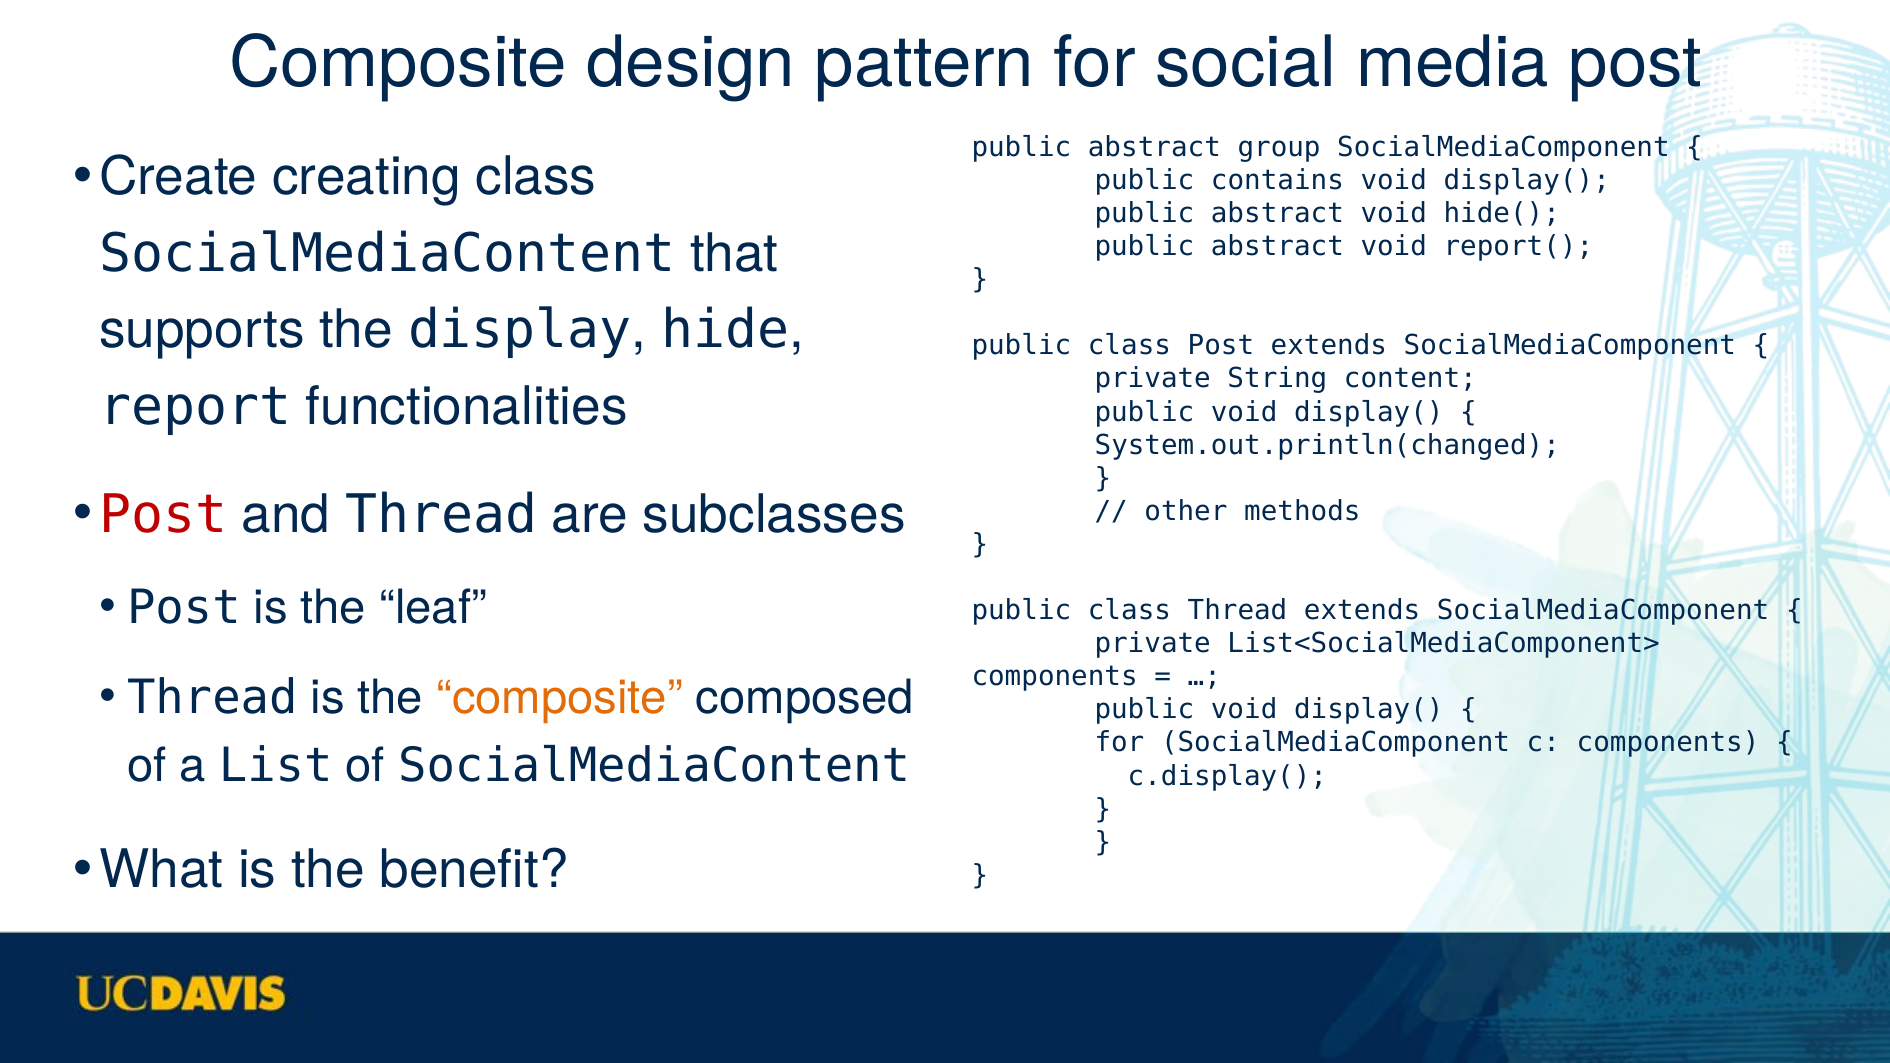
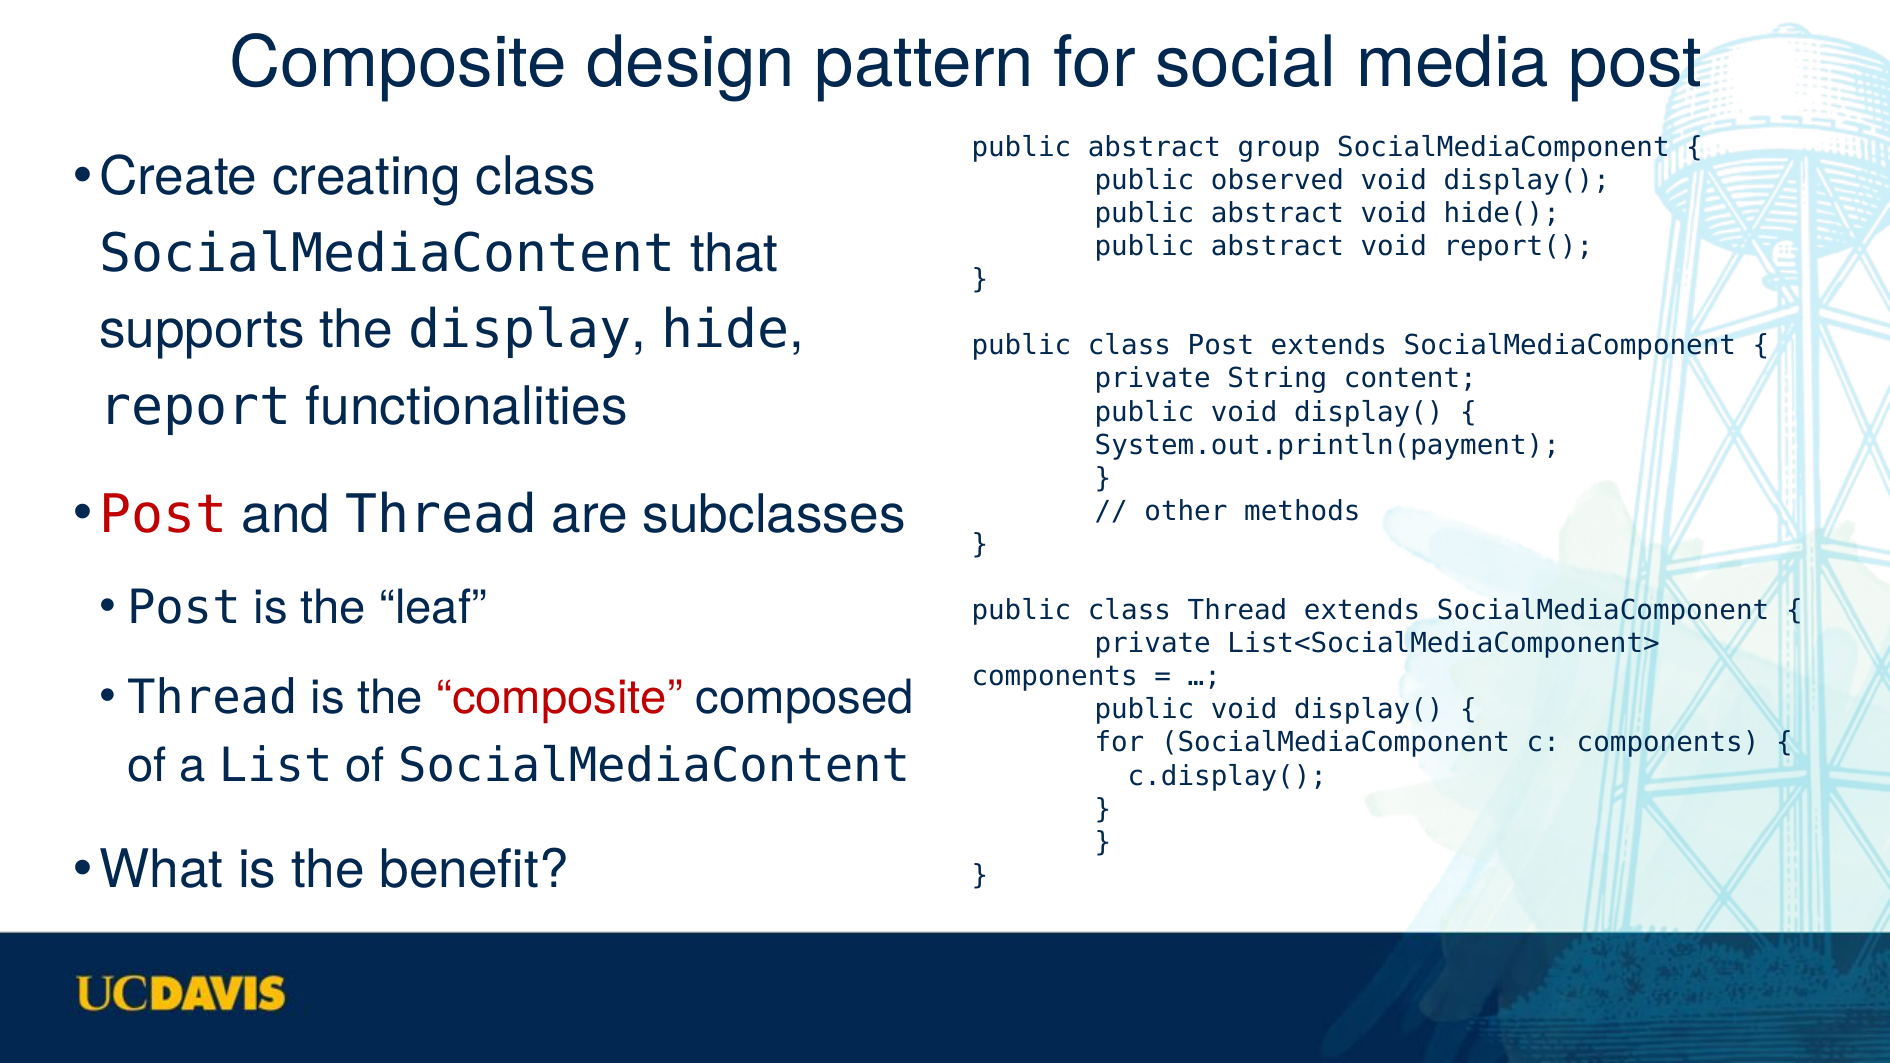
contains: contains -> observed (1277, 180)
System.out.println(changed: System.out.println(changed -> System.out.println(payment (1327, 445)
composite colour: orange -> red (560, 697)
